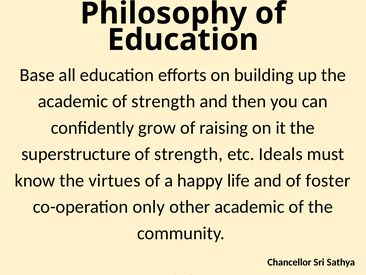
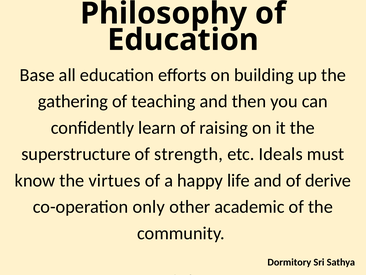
academic: academic -> gathering (73, 101)
strength: strength -> teaching (163, 101)
grow: grow -> learn (157, 128)
foster: foster -> derive (328, 180)
Chancellor: Chancellor -> Dormitory (289, 262)
